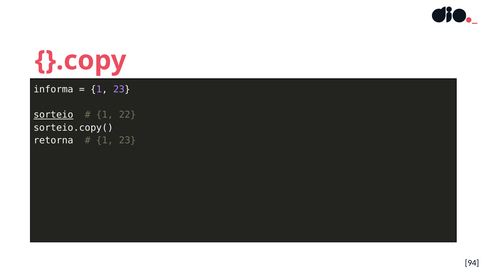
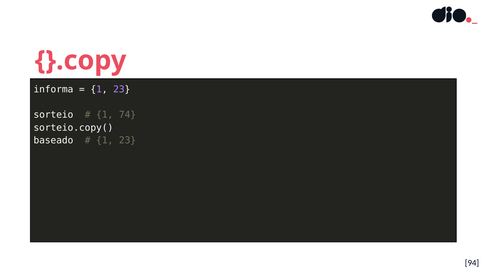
sorteio underline: present -> none (53, 115)
22: 22 -> 74 (127, 115)
retorna: retorna -> baseado (53, 141)
